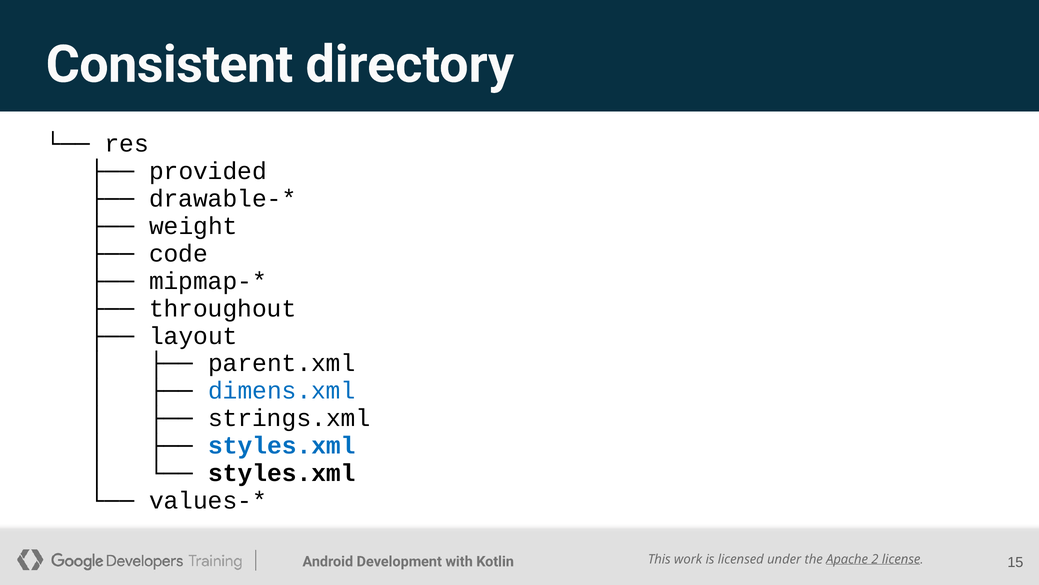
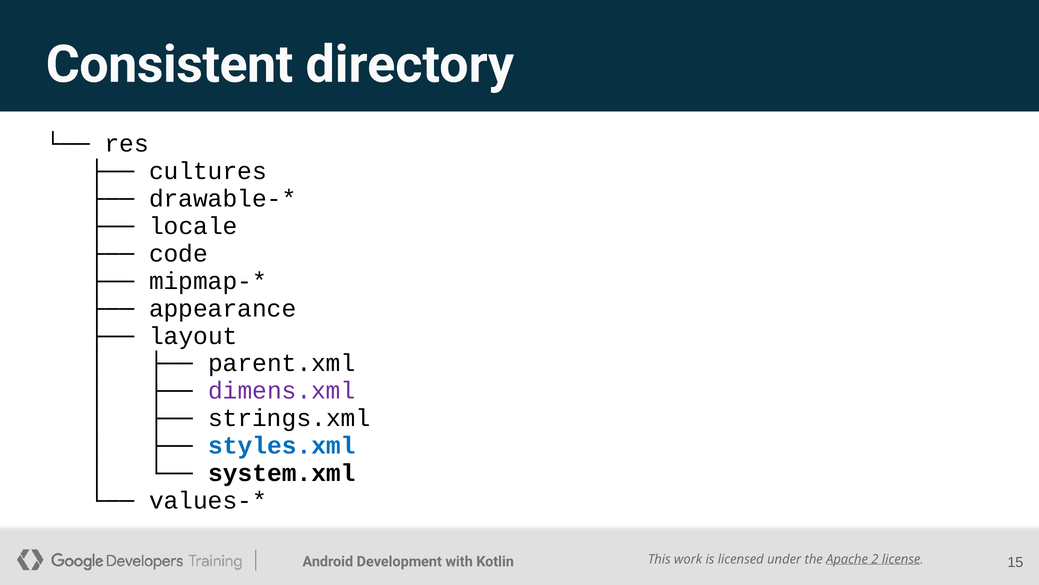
provided: provided -> cultures (208, 171)
weight: weight -> locale (193, 226)
throughout: throughout -> appearance (223, 308)
dimens.xml colour: blue -> purple (282, 390)
styles.xml: styles.xml -> system.xml (282, 473)
